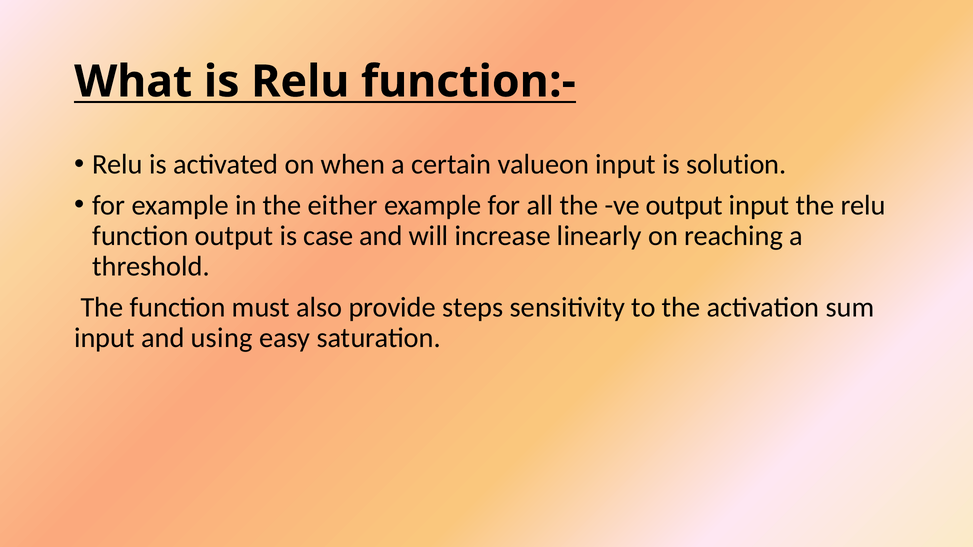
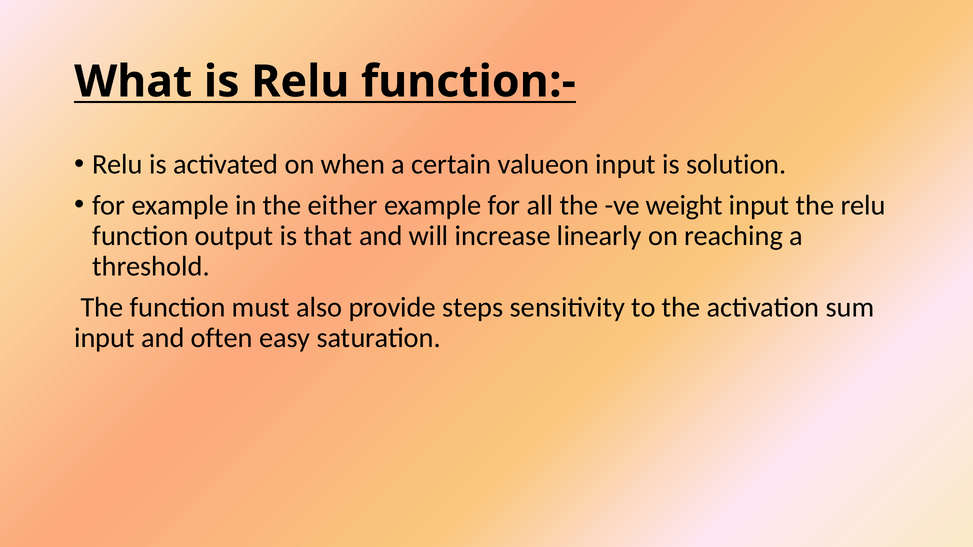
ve output: output -> weight (684, 205)
case: case -> that (328, 236)
using: using -> often (222, 338)
